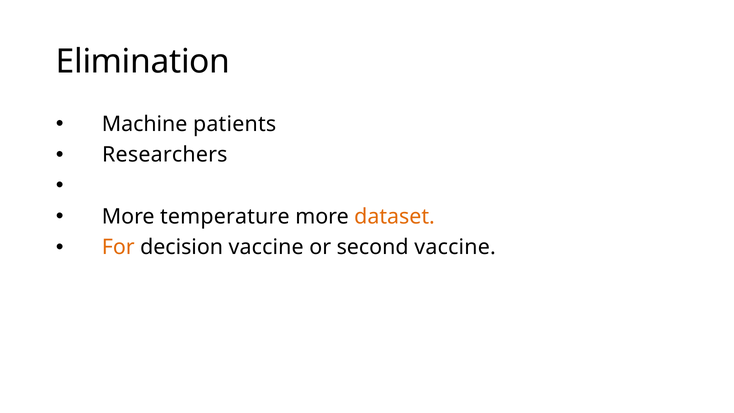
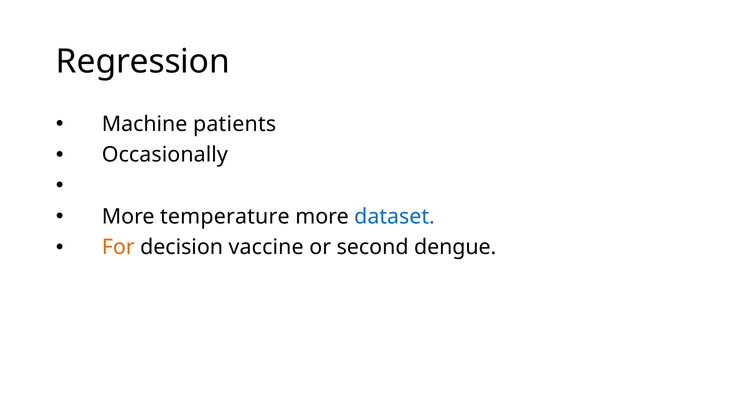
Elimination: Elimination -> Regression (143, 62)
Researchers: Researchers -> Occasionally (165, 155)
dataset colour: orange -> blue (395, 216)
second vaccine: vaccine -> dengue (455, 247)
